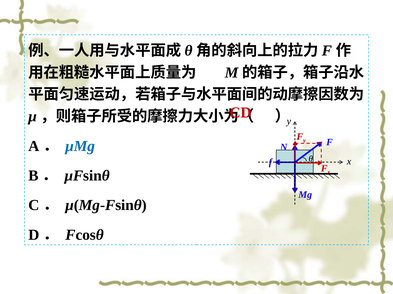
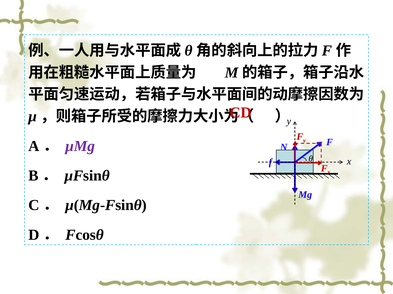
μMg colour: blue -> purple (80, 146)
